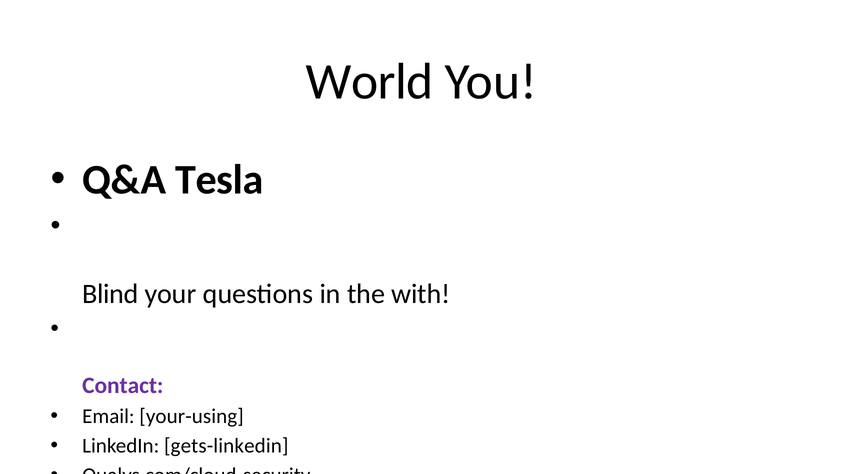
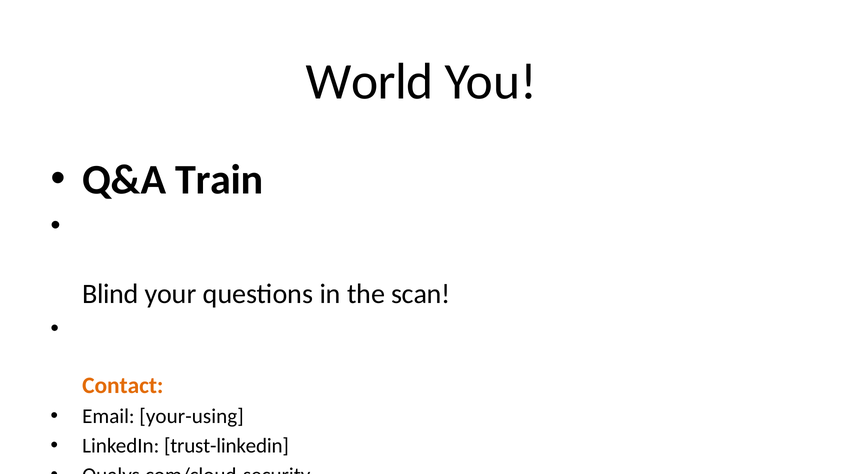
Tesla: Tesla -> Train (219, 180)
with: with -> scan (421, 294)
Contact colour: purple -> orange (123, 386)
gets-linkedin: gets-linkedin -> trust-linkedin (226, 446)
